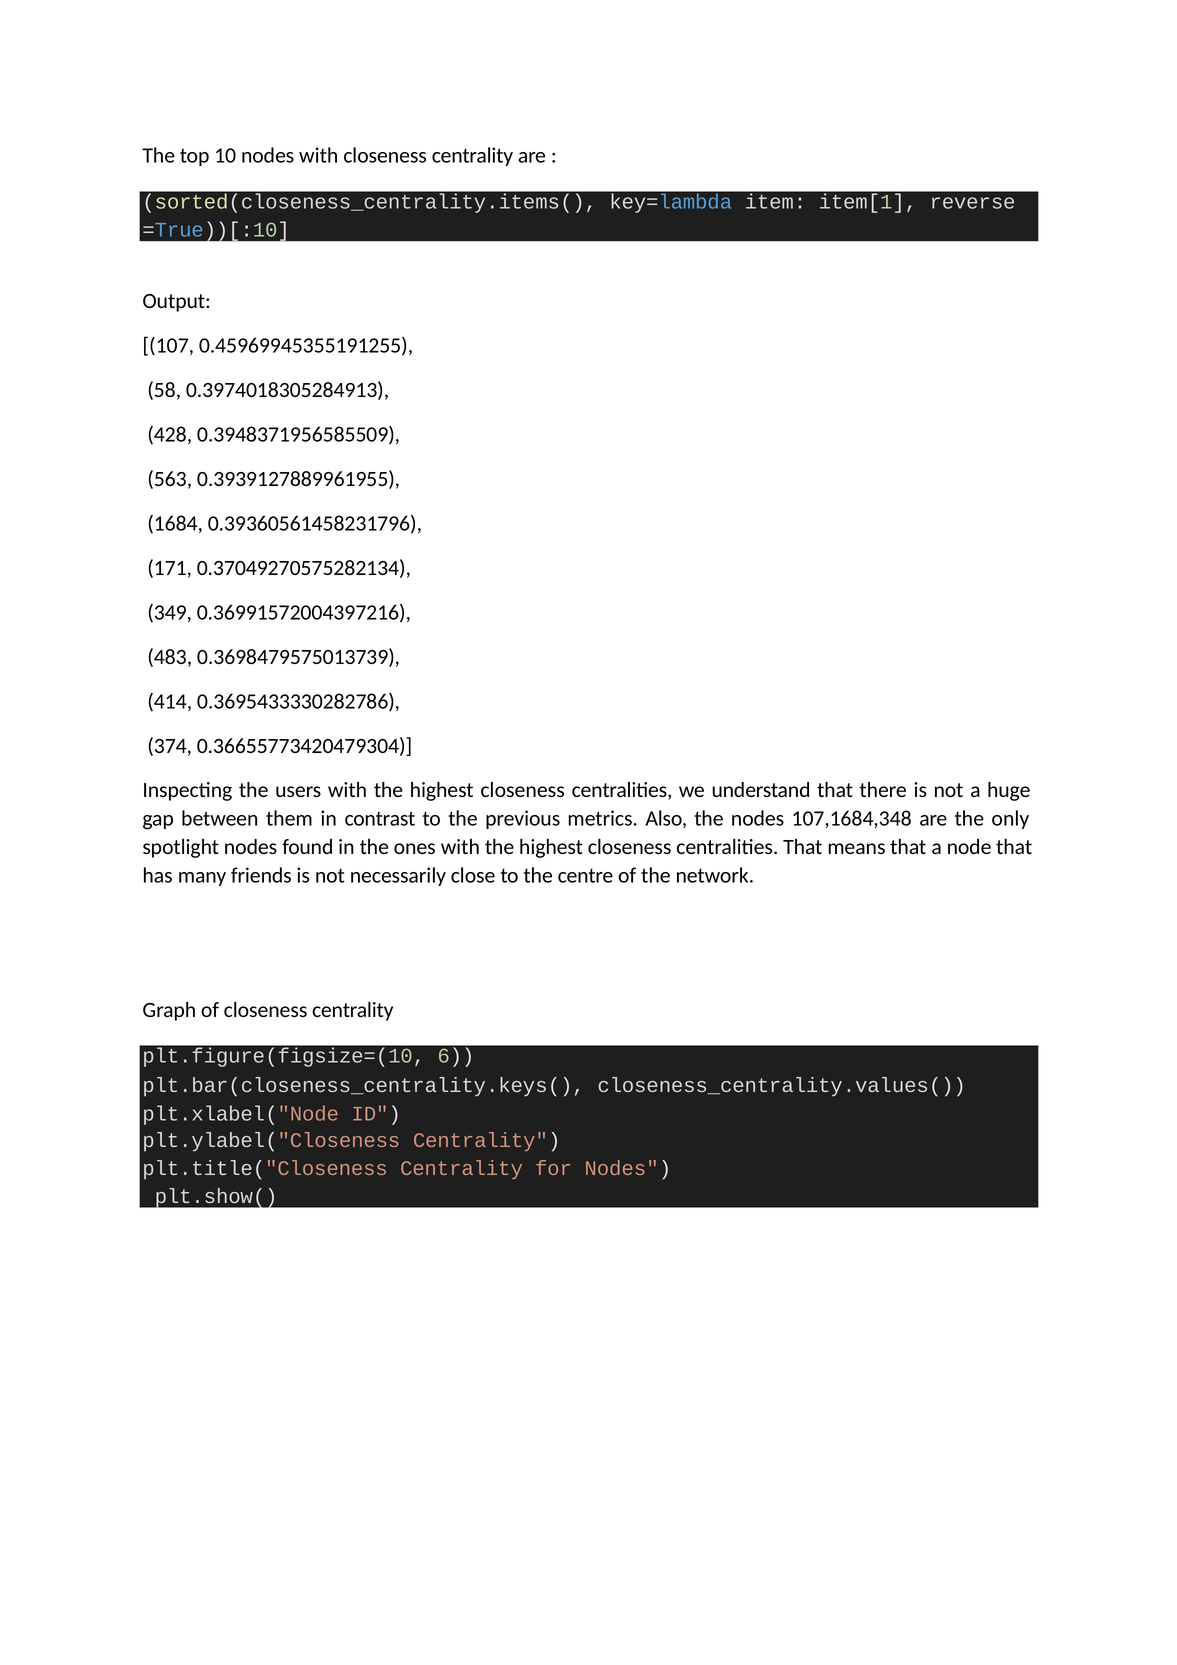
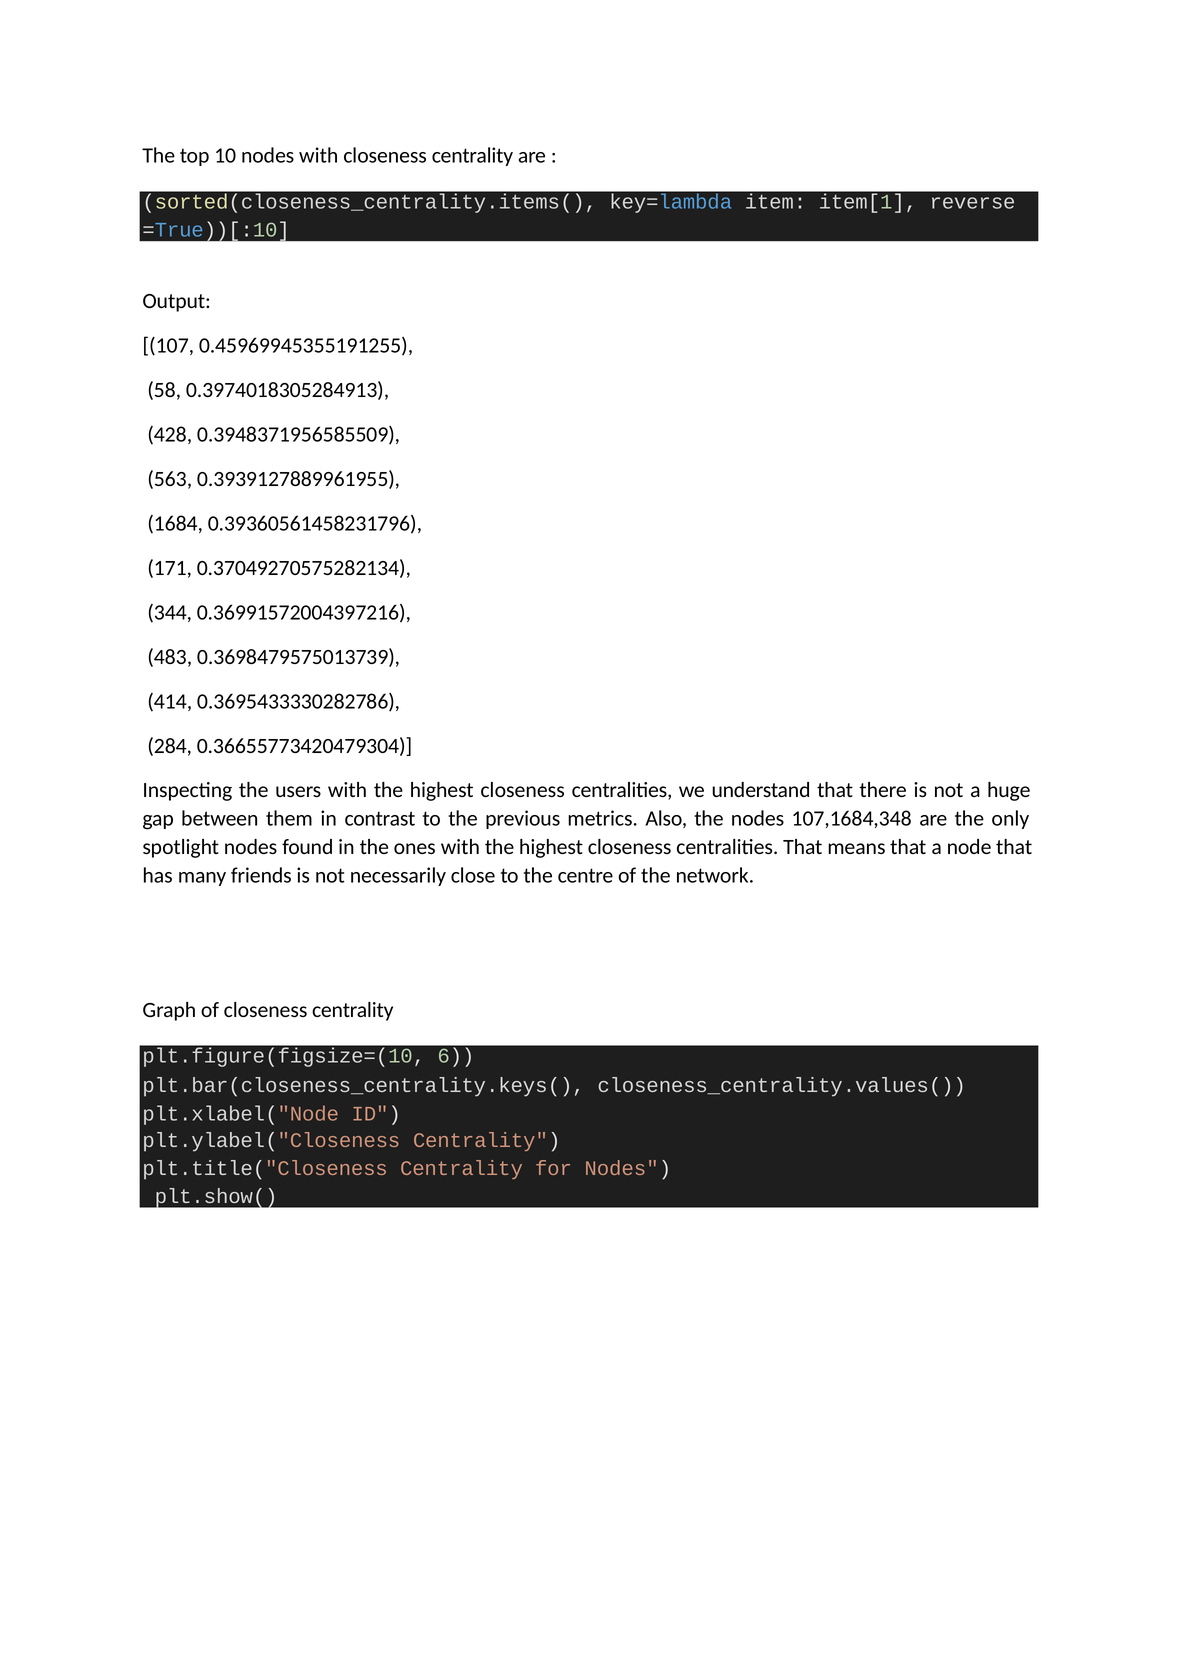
349: 349 -> 344 (170, 613)
374: 374 -> 284 (170, 746)
